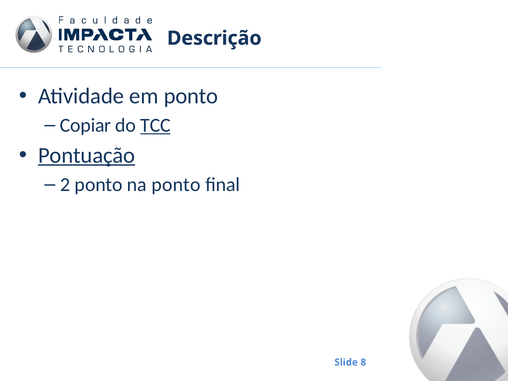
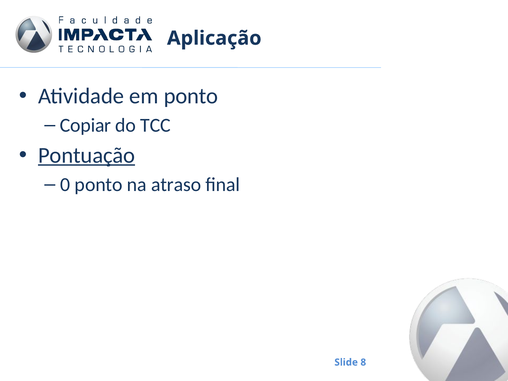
Descrição: Descrição -> Aplicação (214, 38)
TCC underline: present -> none (155, 125)
2: 2 -> 0 (65, 185)
na ponto: ponto -> atraso (176, 185)
